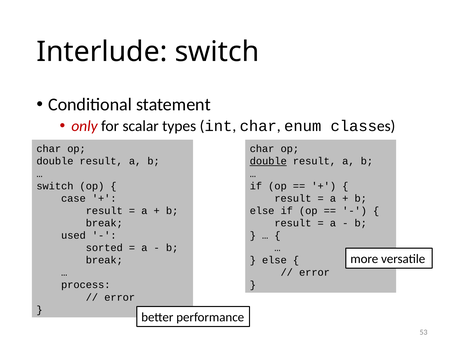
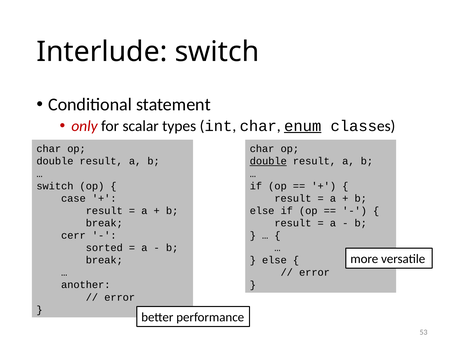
enum underline: none -> present (303, 126)
used: used -> cerr (73, 235)
process: process -> another (86, 285)
